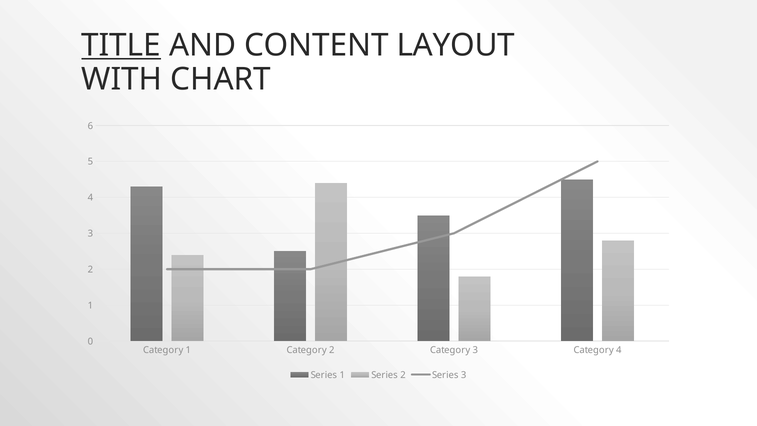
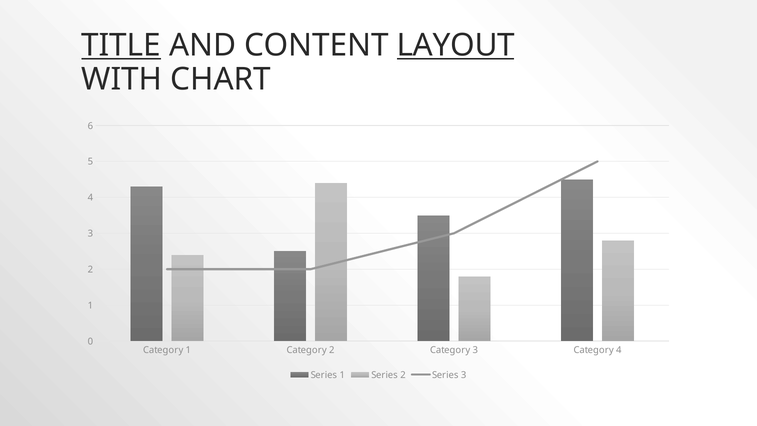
LAYOUT underline: none -> present (456, 45)
